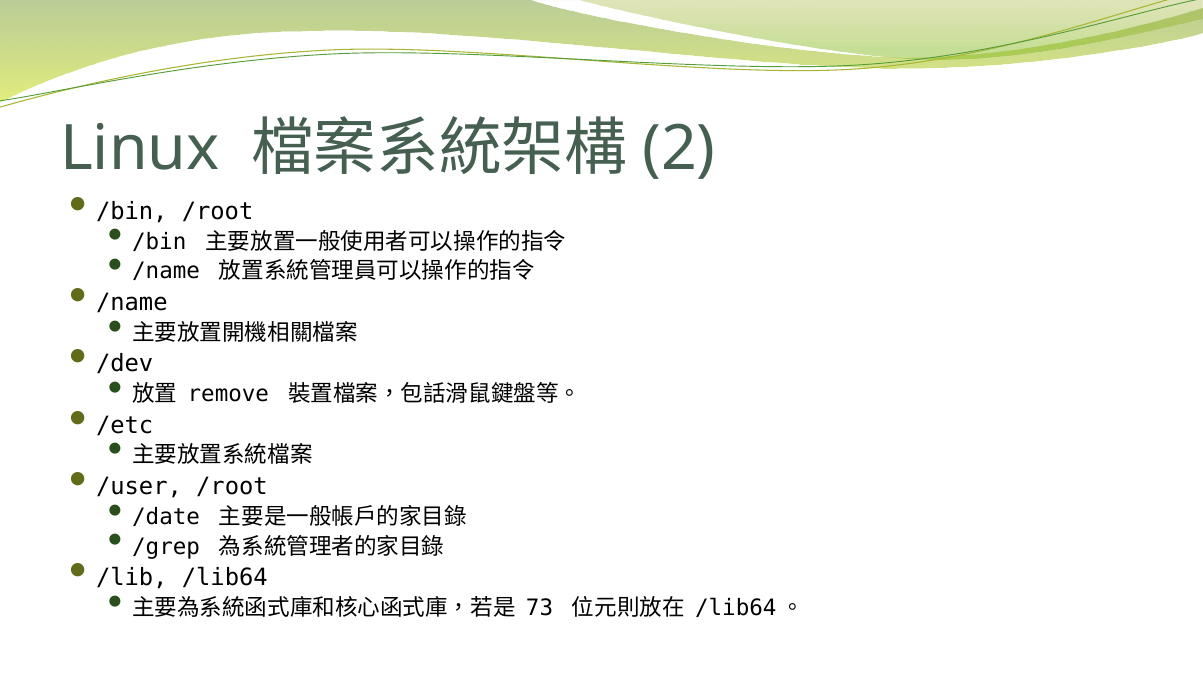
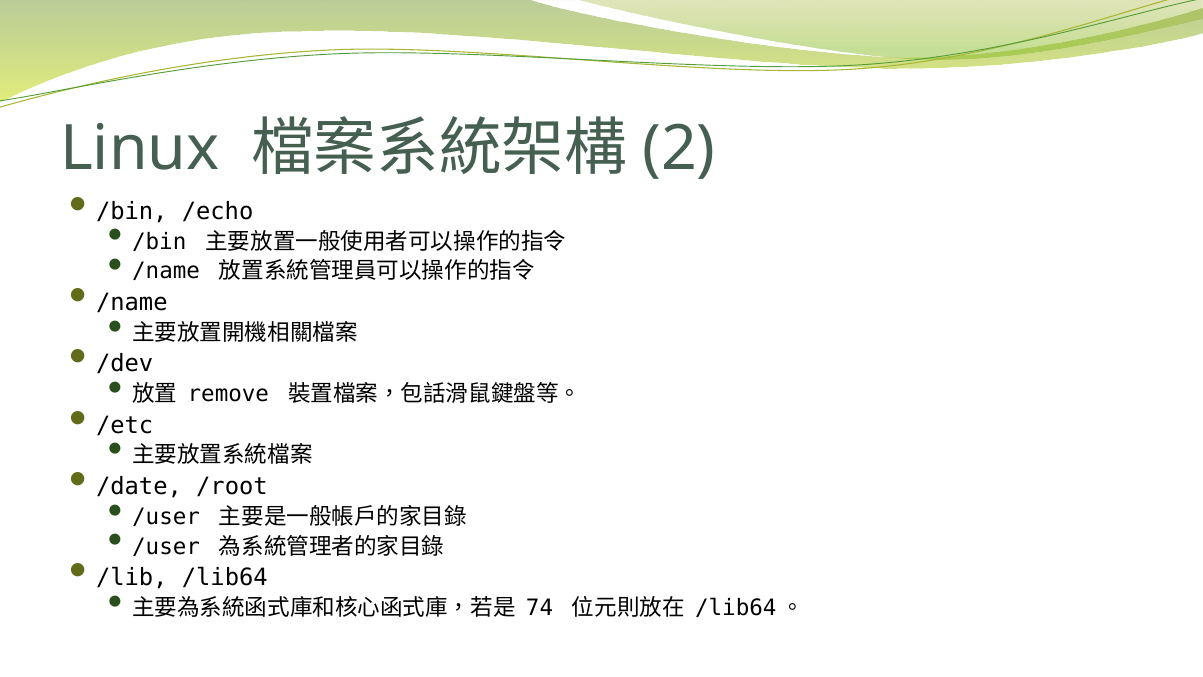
/bin /root: /root -> /echo (218, 211)
/user: /user -> /date (139, 486)
/date: /date -> /user (166, 517)
/grep: /grep -> /user (166, 546)
73: 73 -> 74 (540, 608)
